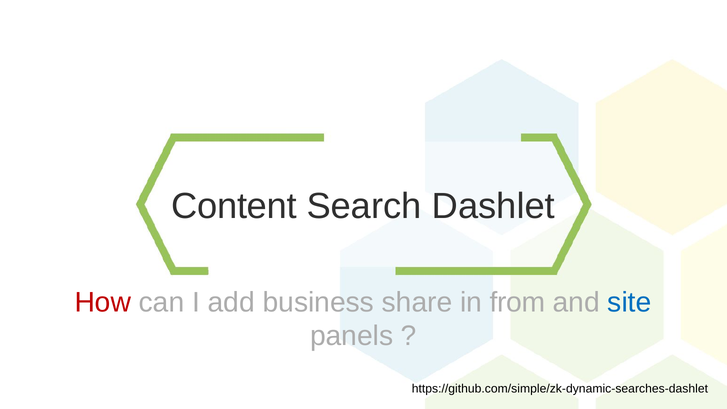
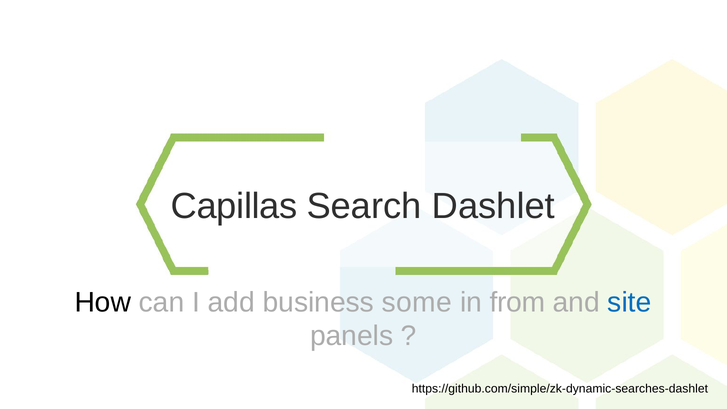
Content: Content -> Capillas (234, 206)
How colour: red -> black (103, 302)
share: share -> some (417, 302)
